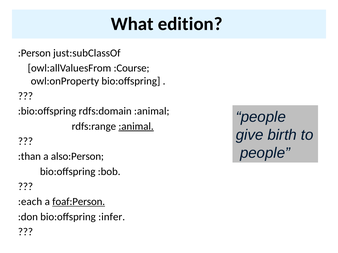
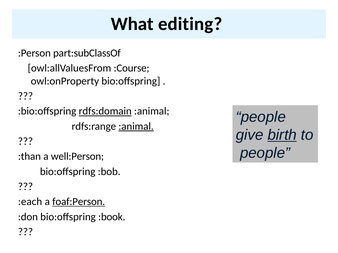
edition: edition -> editing (190, 24)
just:subClassOf: just:subClassOf -> part:subClassOf (87, 53)
rdfs:domain underline: none -> present (105, 111)
birth underline: none -> present (282, 135)
also:Person: also:Person -> well:Person (77, 157)
:infer: :infer -> :book (112, 217)
